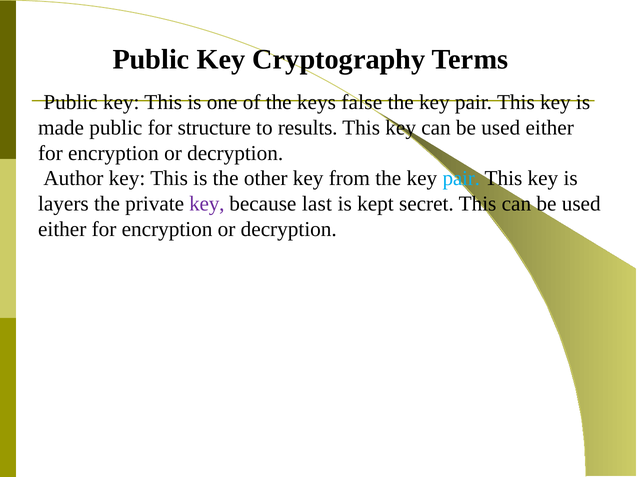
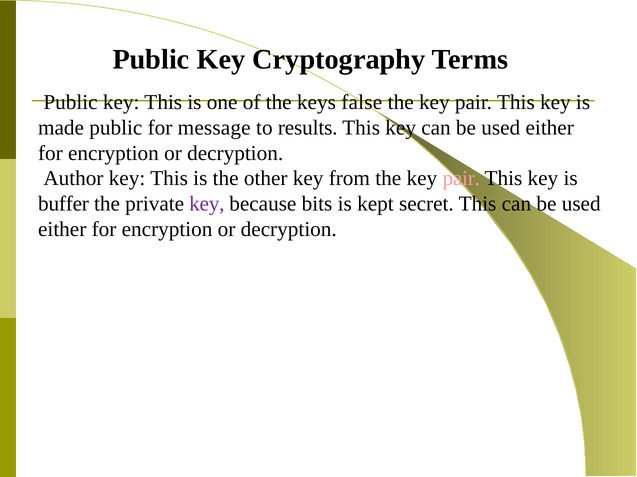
structure: structure -> message (214, 128)
pair colour: light blue -> pink (461, 179)
layers: layers -> buffer (63, 204)
last: last -> bits (317, 204)
